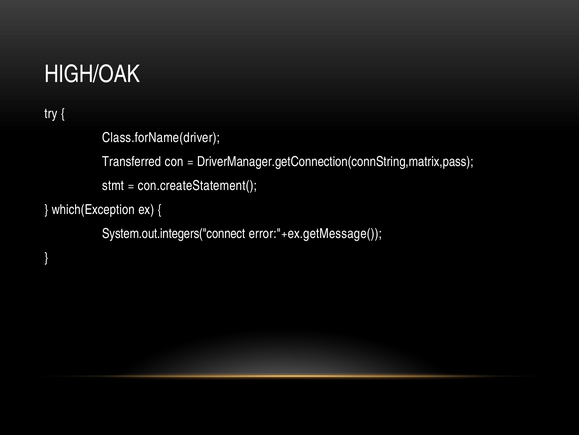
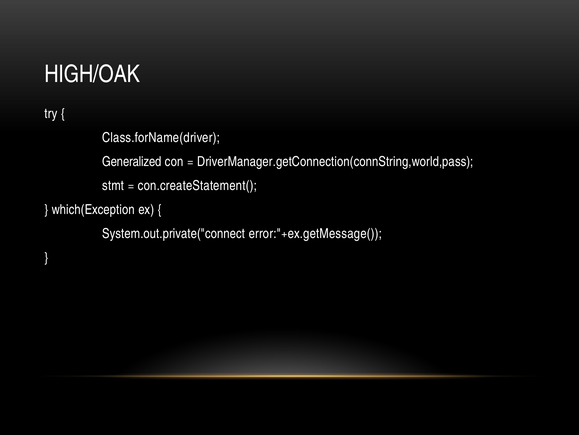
Transferred: Transferred -> Generalized (132, 161)
DriverManager.getConnection(connString,matrix,pass: DriverManager.getConnection(connString,matrix,pass -> DriverManager.getConnection(connString,world,pass (335, 161)
System.out.integers("connect: System.out.integers("connect -> System.out.private("connect (174, 233)
